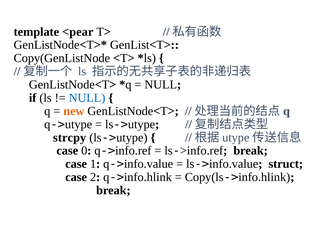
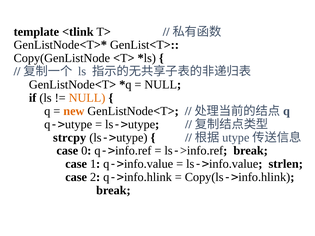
<pear: <pear -> <tlink (78, 32)
NULL colour: blue -> orange (87, 98)
struct: struct -> strlen (286, 164)
